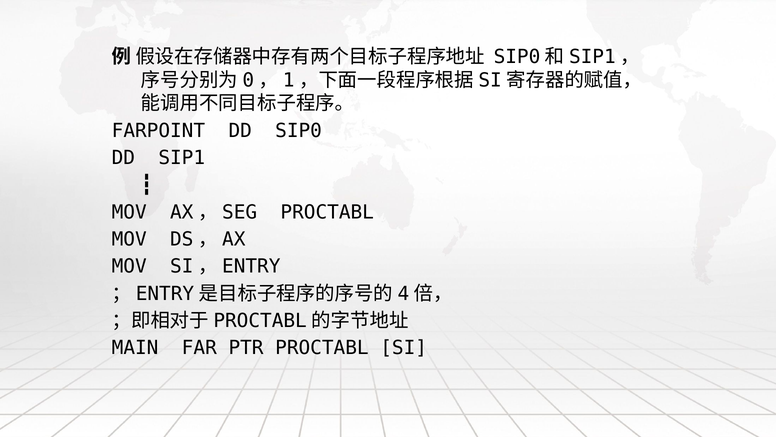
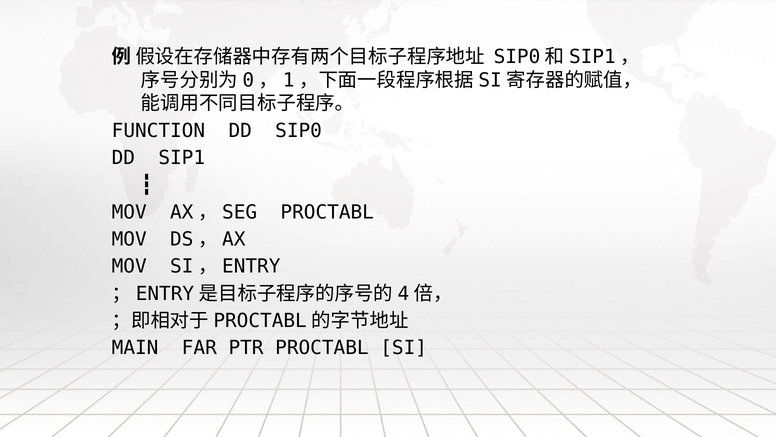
FARPOINT: FARPOINT -> FUNCTION (158, 131)
